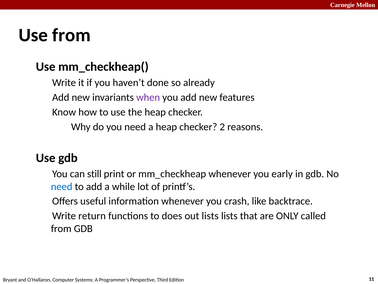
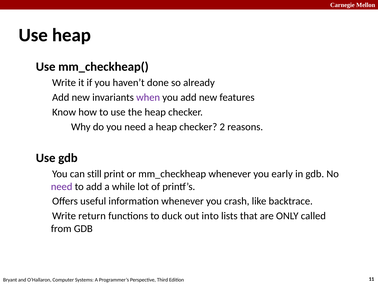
Use from: from -> heap (72, 35)
need colour: blue -> purple (62, 186)
does: does -> duck (172, 216)
out lists: lists -> into (210, 216)
